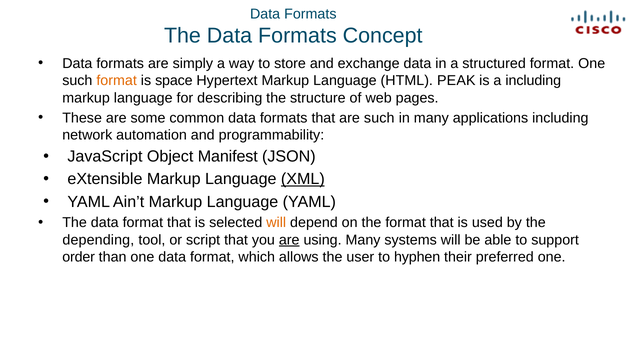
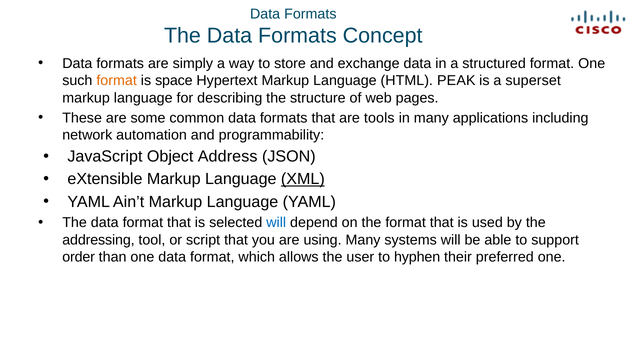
a including: including -> superset (533, 81)
are such: such -> tools (379, 118)
Manifest: Manifest -> Address (228, 157)
will colour: orange -> blue (276, 222)
depending: depending -> addressing (98, 240)
are underline: present -> none (289, 240)
